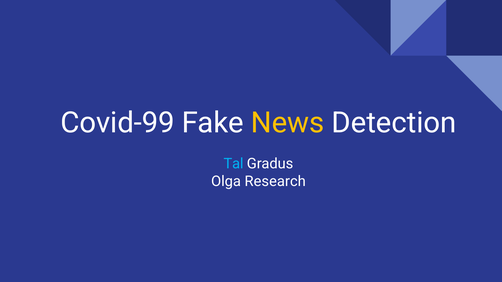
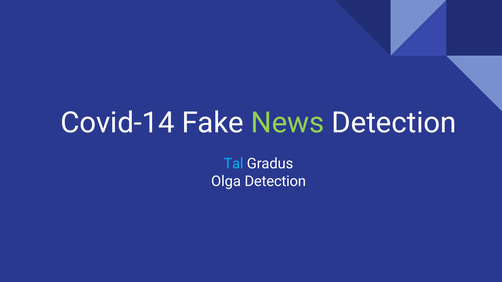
Covid-99: Covid-99 -> Covid-14 (118, 123)
News colour: yellow -> light green (288, 123)
Olga Research: Research -> Detection (275, 181)
